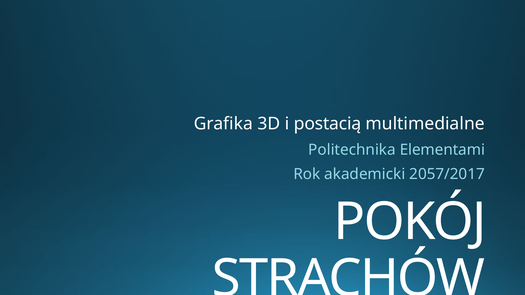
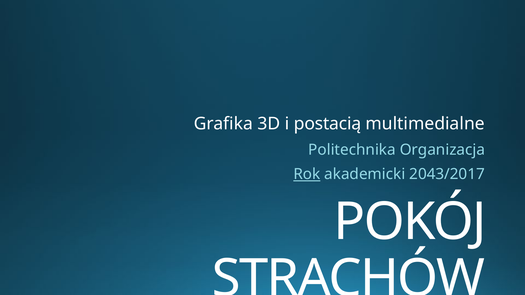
Elementami: Elementami -> Organizacja (442, 150)
Rok underline: none -> present (307, 174)
2057/2017: 2057/2017 -> 2043/2017 (447, 174)
